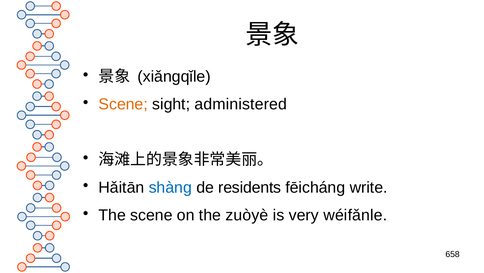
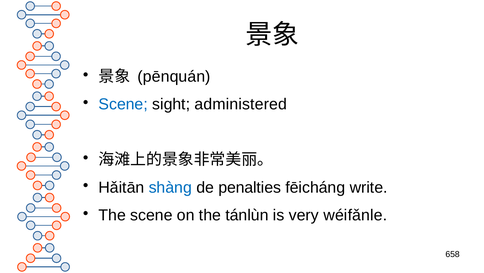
xiǎngqǐle: xiǎngqǐle -> pēnquán (174, 76)
Scene colour: orange -> blue (123, 104)
residents: residents -> penalties (250, 187)
zuòyè: zuòyè -> tánlùn (247, 215)
